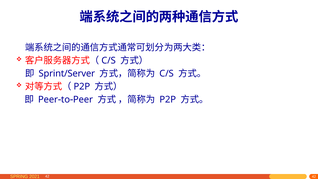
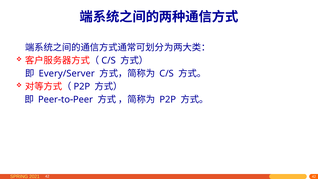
Sprint/Server: Sprint/Server -> Every/Server (67, 73)
